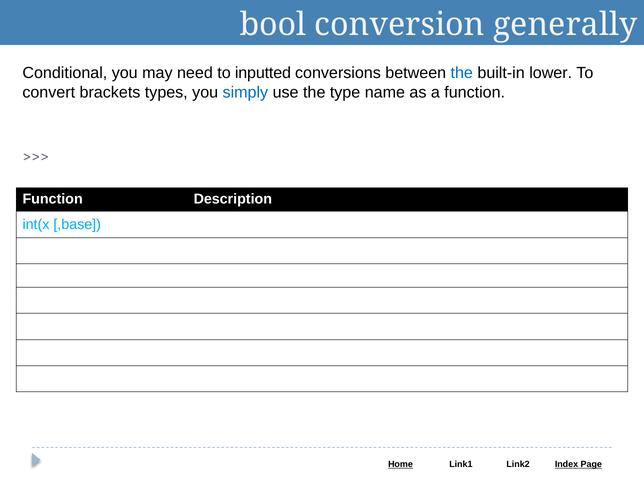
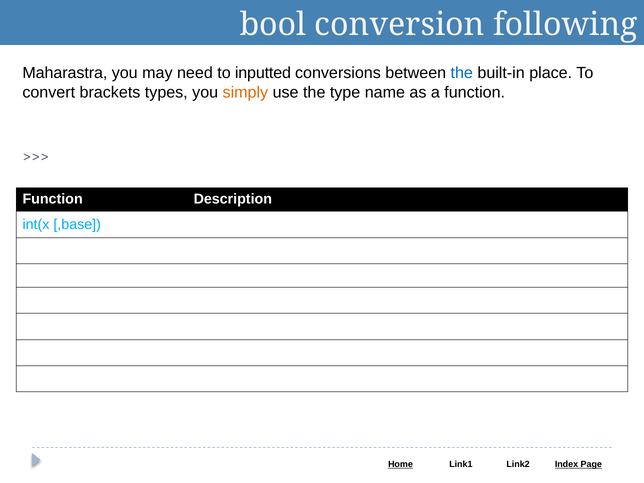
generally: generally -> following (565, 25)
Conditional: Conditional -> Maharastra (65, 73)
lower: lower -> place (551, 73)
simply colour: blue -> orange (245, 92)
